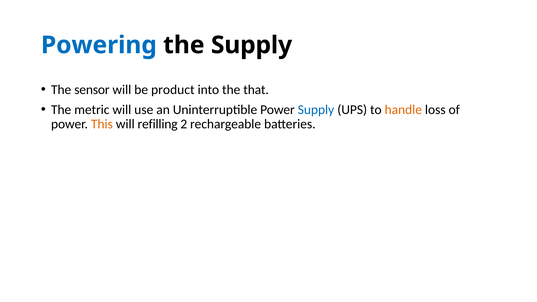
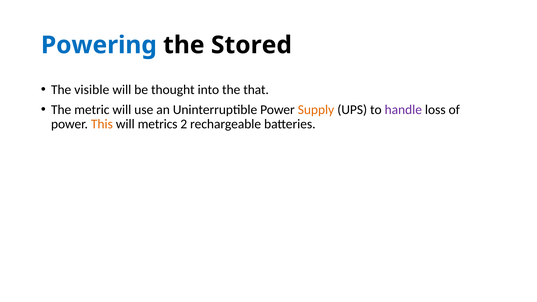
the Supply: Supply -> Stored (251, 45)
sensor: sensor -> visible (92, 90)
product: product -> thought (173, 90)
Supply colour: blue -> orange (316, 110)
handle colour: orange -> purple (403, 110)
refilling: refilling -> metrics (158, 124)
